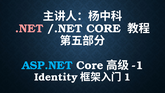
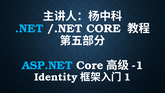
.NET colour: pink -> light blue (29, 29)
